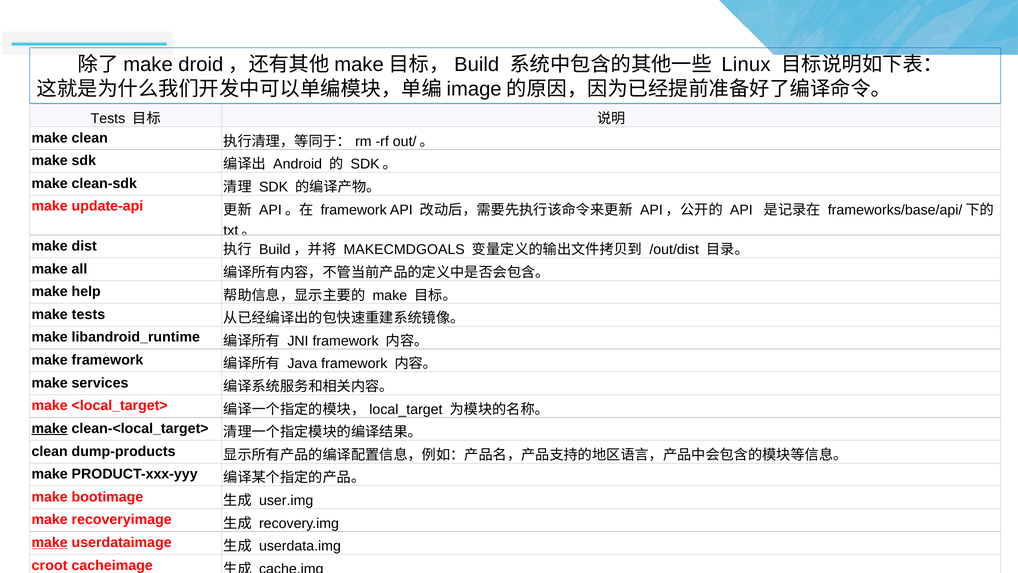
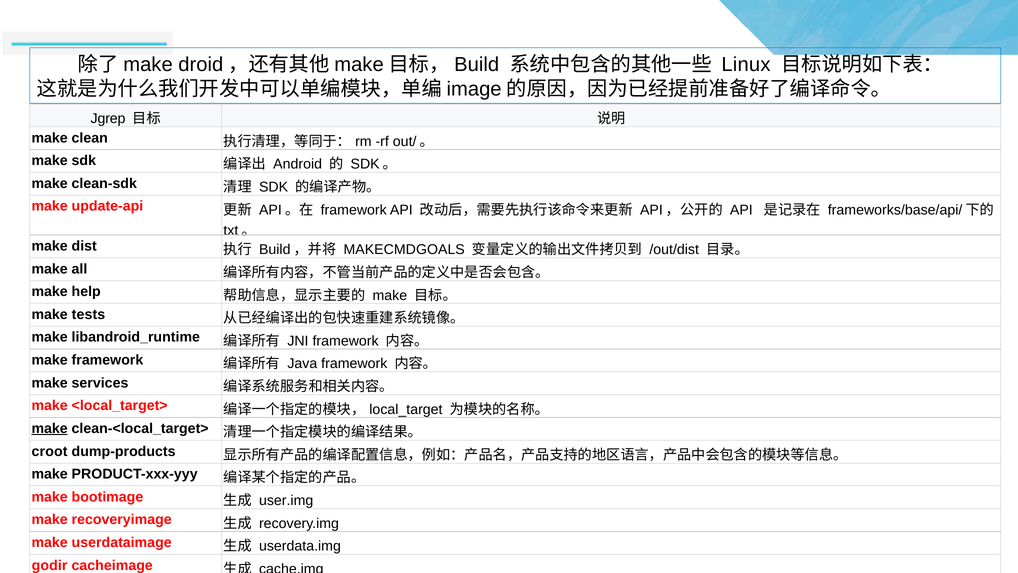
Tests: Tests -> Jgrep (108, 119)
clean: clean -> croot (50, 451)
make underline: present -> none (50, 542)
croot: croot -> godir (50, 565)
